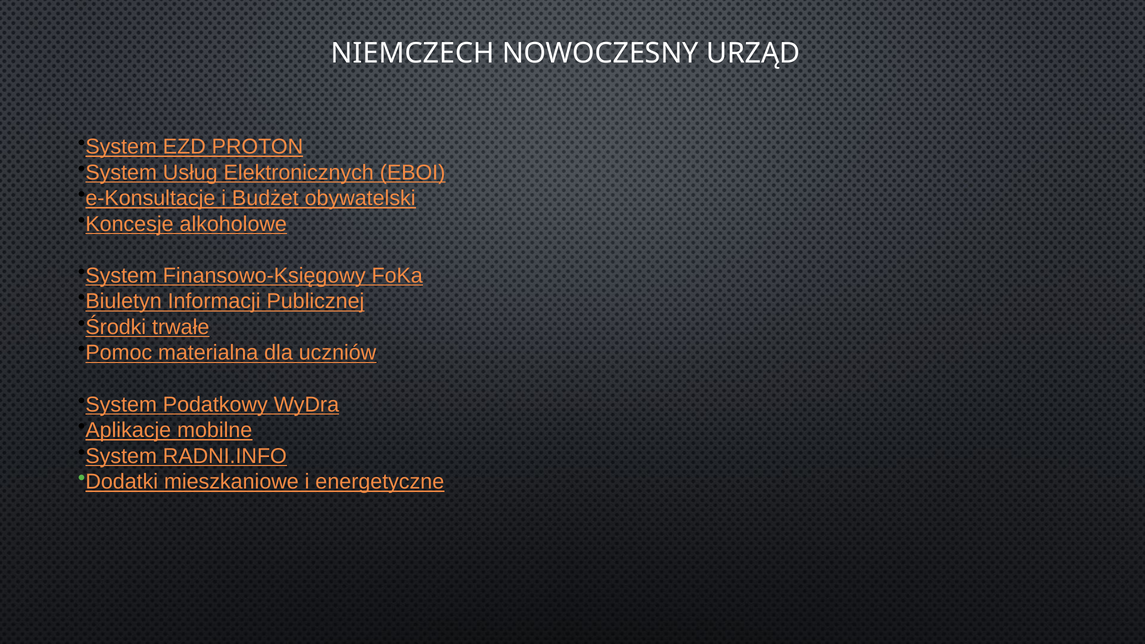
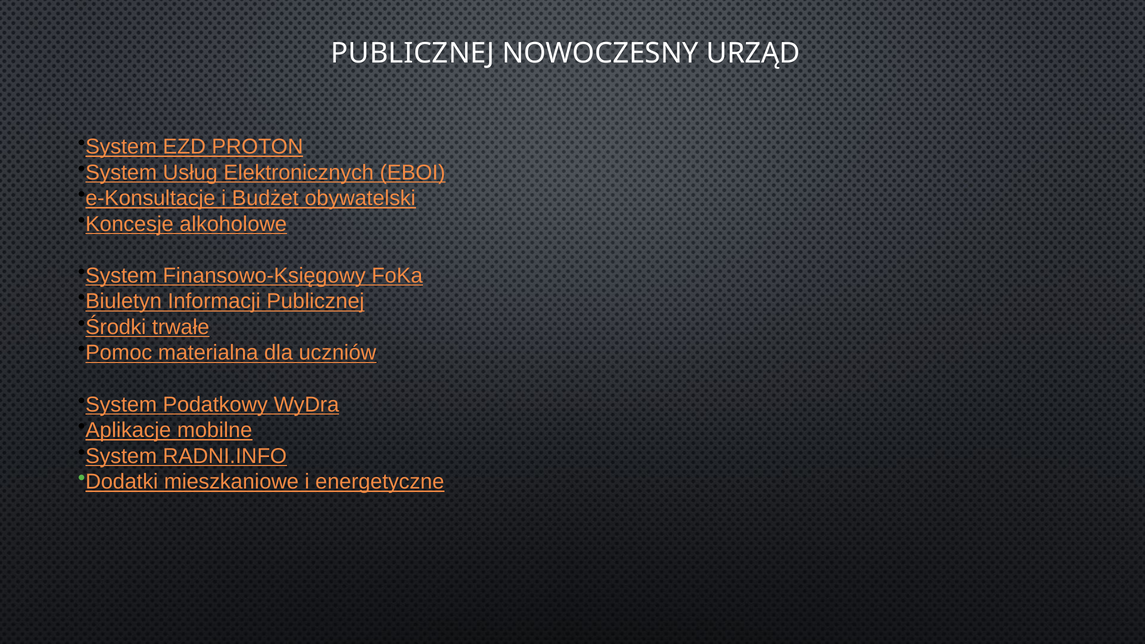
NIEMCZECH: NIEMCZECH -> PUBLICZNEJ (413, 53)
